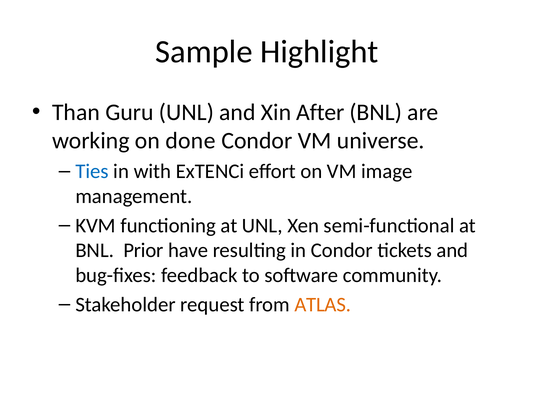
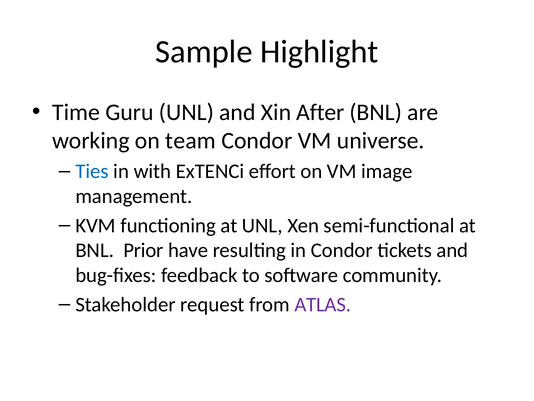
Than: Than -> Time (76, 112)
done: done -> team (191, 141)
ATLAS colour: orange -> purple (323, 304)
